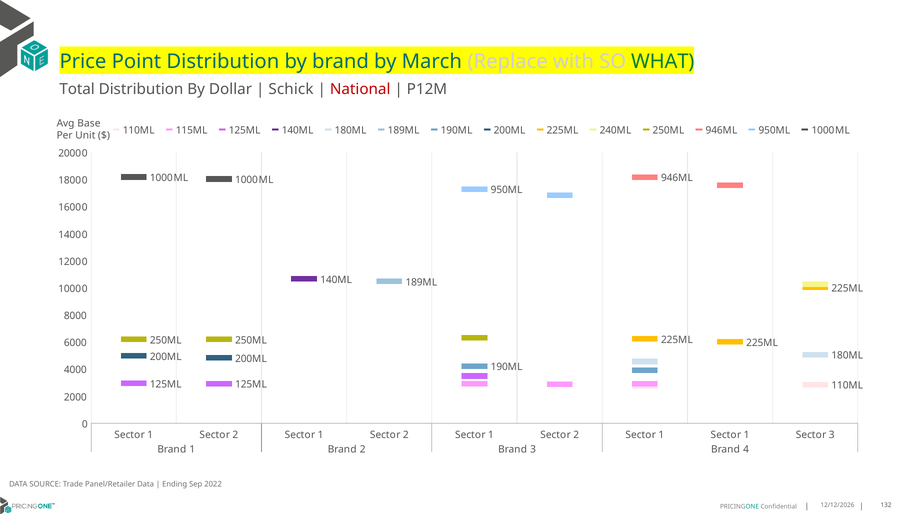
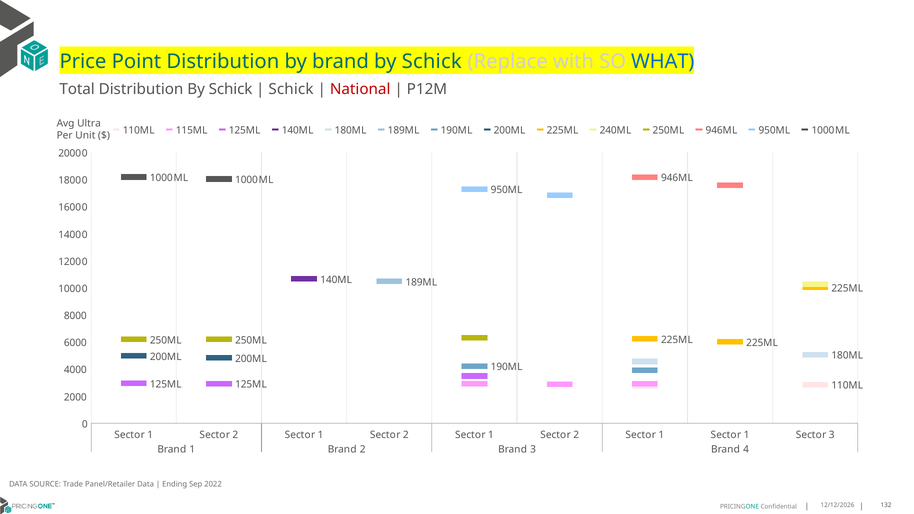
brand by March: March -> Schick (432, 61)
WHAT colour: green -> blue (663, 61)
Distribution By Dollar: Dollar -> Schick (231, 89)
Base: Base -> Ultra (89, 123)
